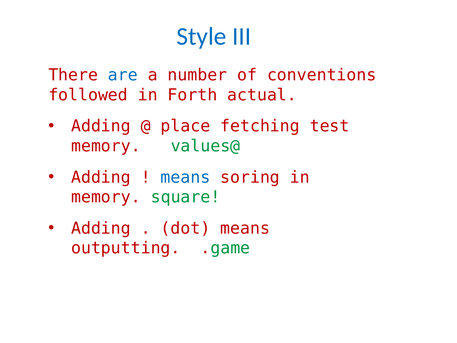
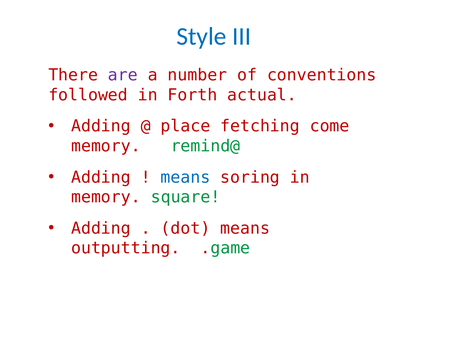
are colour: blue -> purple (123, 75)
test: test -> come (330, 126)
values@: values@ -> remind@ (205, 146)
